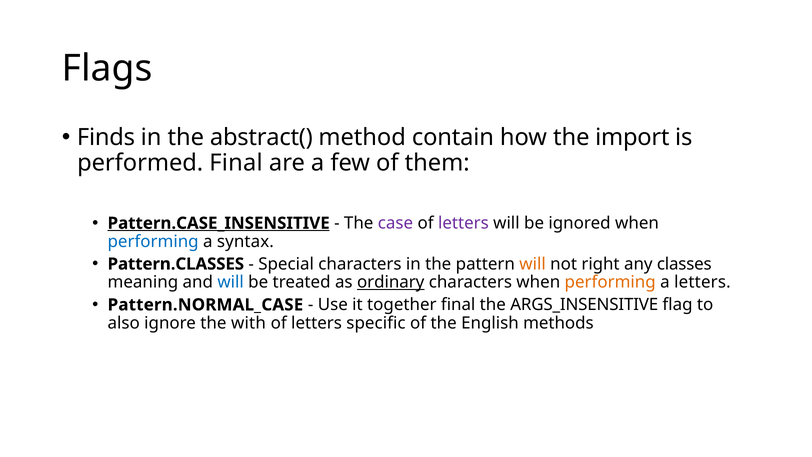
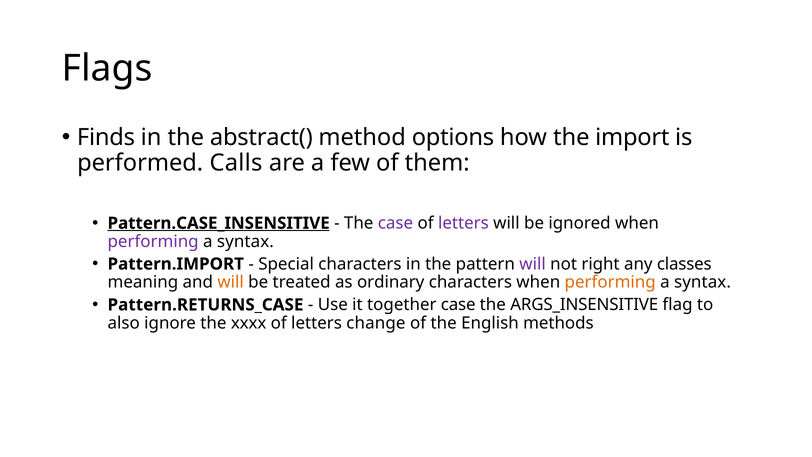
contain: contain -> options (453, 137)
performed Final: Final -> Calls (236, 163)
performing colour: blue -> purple (153, 241)
Pattern.CLASSES: Pattern.CLASSES -> Pattern.IMPORT (176, 264)
will colour: orange -> purple (533, 264)
will colour: blue -> orange (231, 282)
ordinary underline: present -> none (391, 282)
letters: letters -> syntax (702, 282)
Pattern.NORMAL_CASE: Pattern.NORMAL_CASE -> Pattern.RETURNS_CASE (205, 305)
together final: final -> case (458, 305)
with: with -> xxxx (249, 323)
specific: specific -> change (376, 323)
